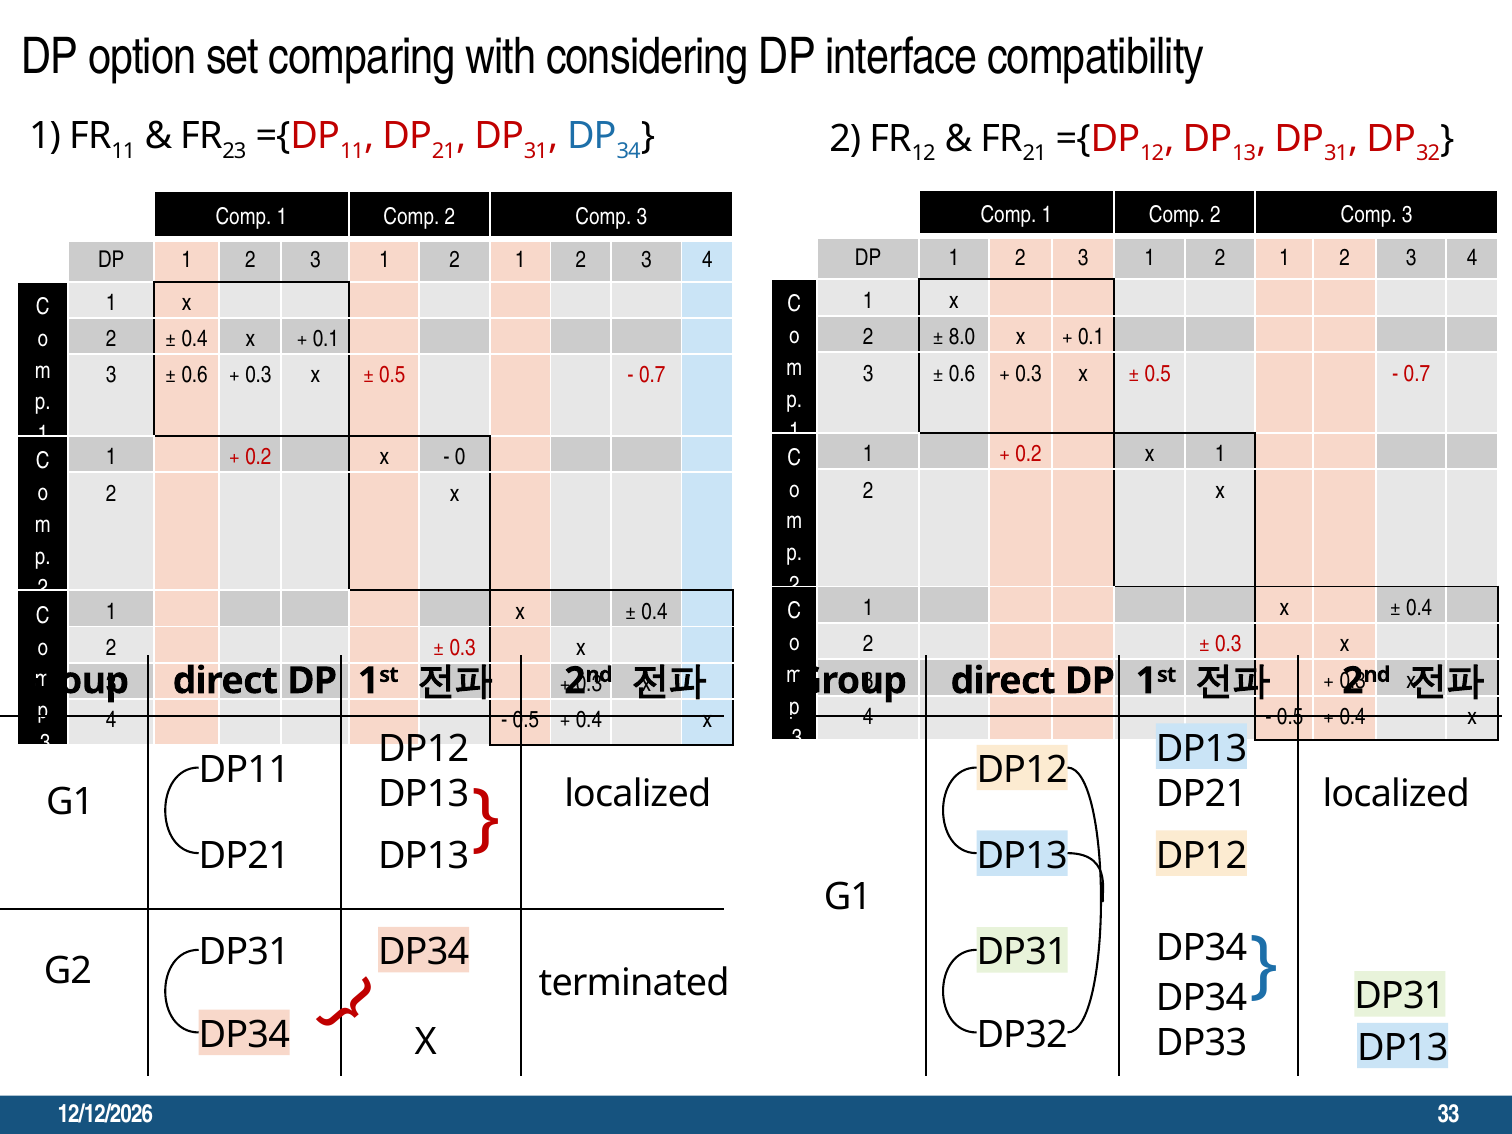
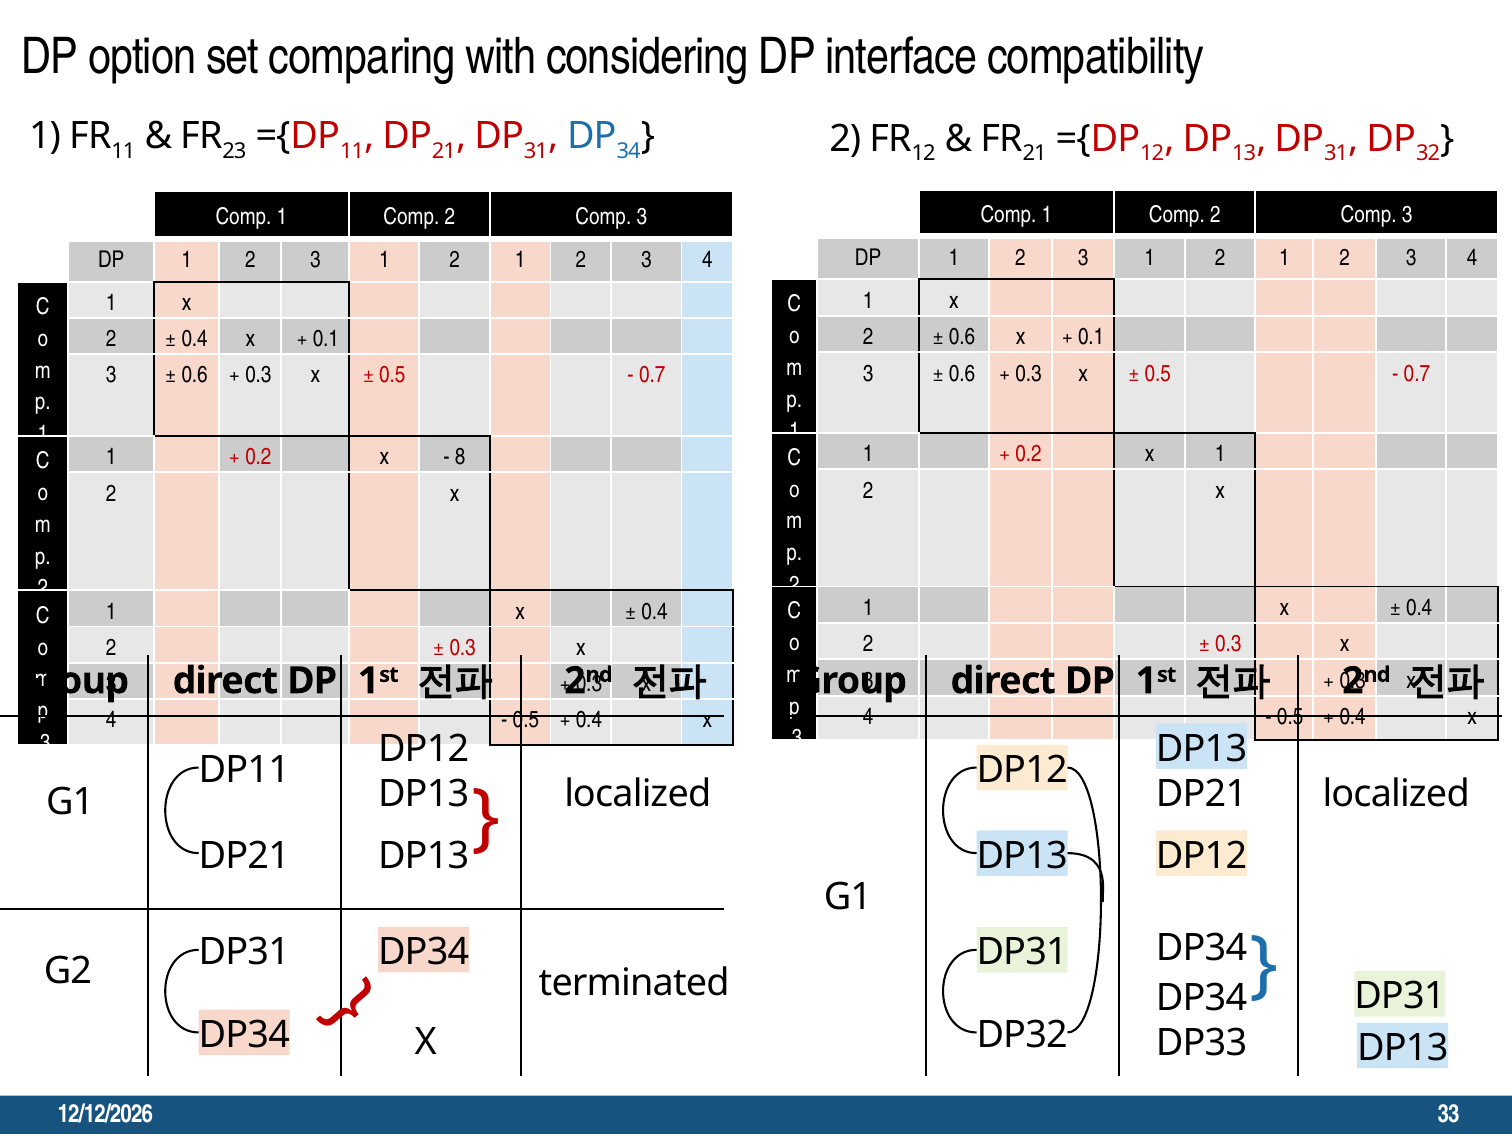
8.0: 8.0 -> 0.6 (962, 337)
0: 0 -> 8 (460, 457)
